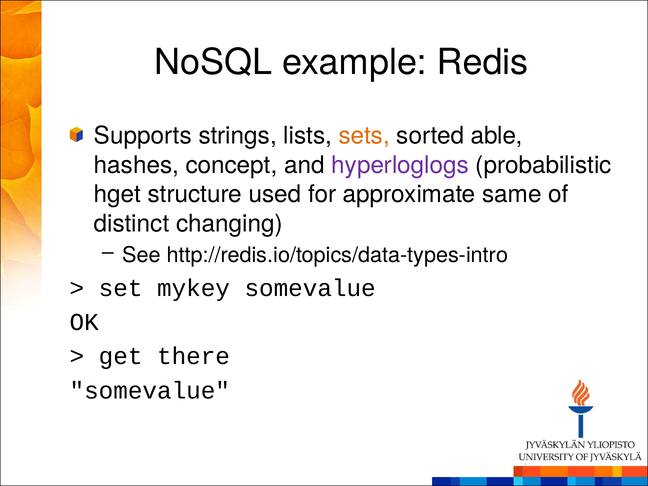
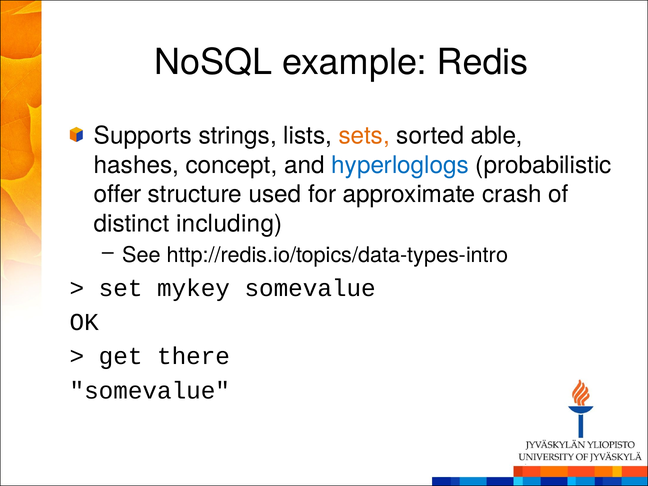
hyperloglogs colour: purple -> blue (400, 165)
hget: hget -> offer (118, 194)
same: same -> crash (512, 194)
changing: changing -> including (229, 224)
